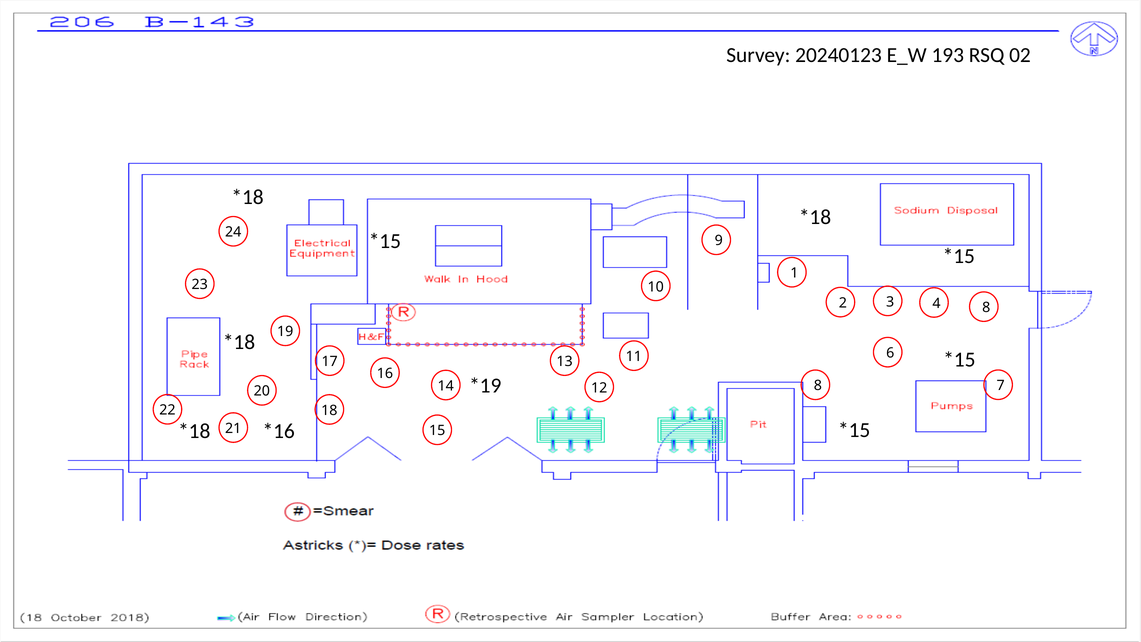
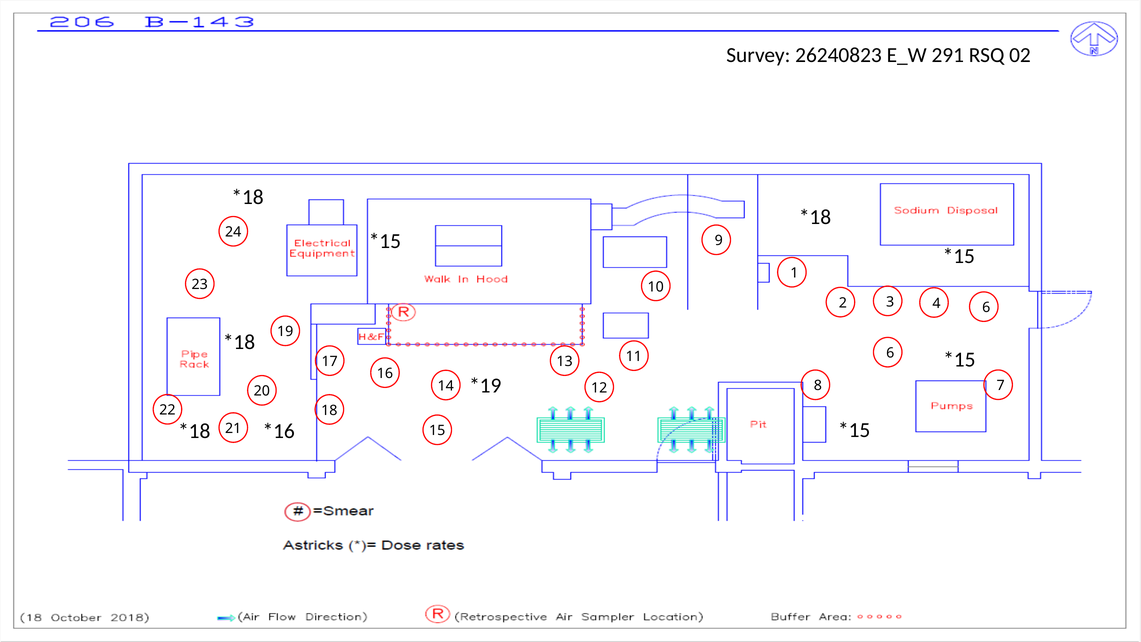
20240123: 20240123 -> 26240823 (838, 55)
193: 193 -> 291 (948, 55)
4 8: 8 -> 6 (986, 308)
